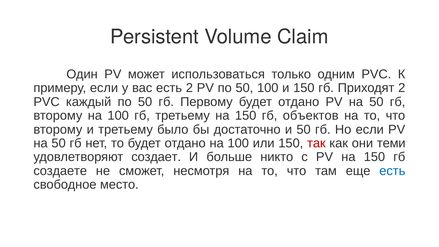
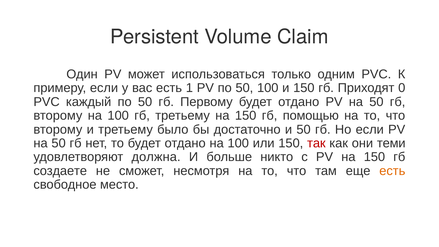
есть 2: 2 -> 1 (189, 88)
Приходят 2: 2 -> 0 (402, 88)
объектов: объектов -> помощью (311, 116)
создает: создает -> должна (156, 157)
есть colour: blue -> orange (392, 171)
